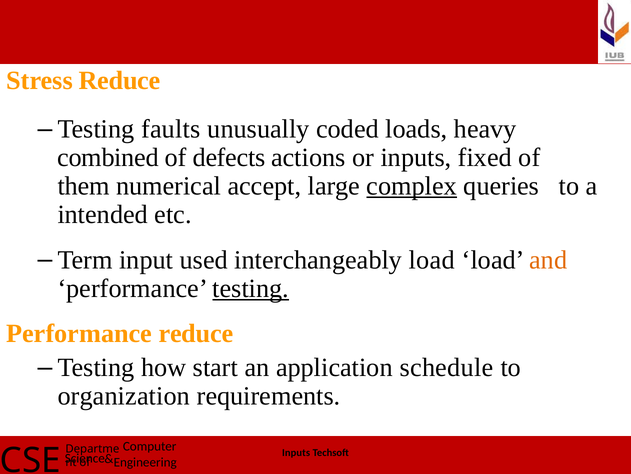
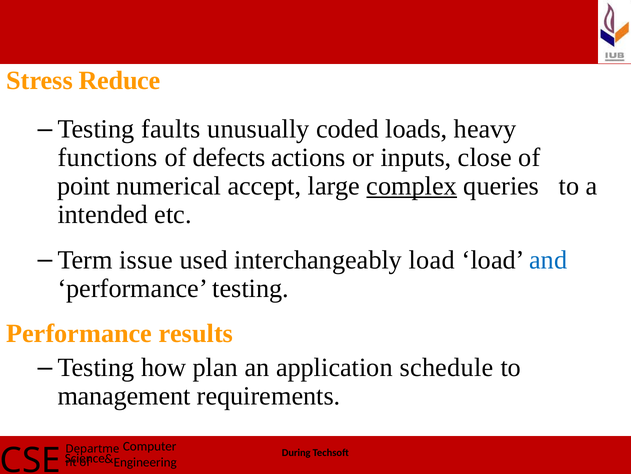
combined: combined -> functions (108, 157)
fixed: fixed -> close (485, 157)
them: them -> point (84, 186)
input: input -> issue (146, 259)
and colour: orange -> blue (548, 259)
testing underline: present -> none (251, 288)
Performance reduce: reduce -> results (196, 333)
start: start -> plan (215, 367)
organization: organization -> management (124, 396)
Inputs: Inputs -> During (296, 452)
